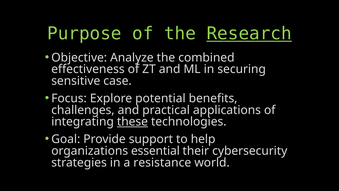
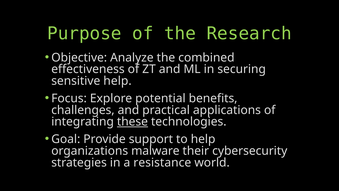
Research underline: present -> none (249, 34)
sensitive case: case -> help (118, 81)
essential: essential -> malware (155, 151)
